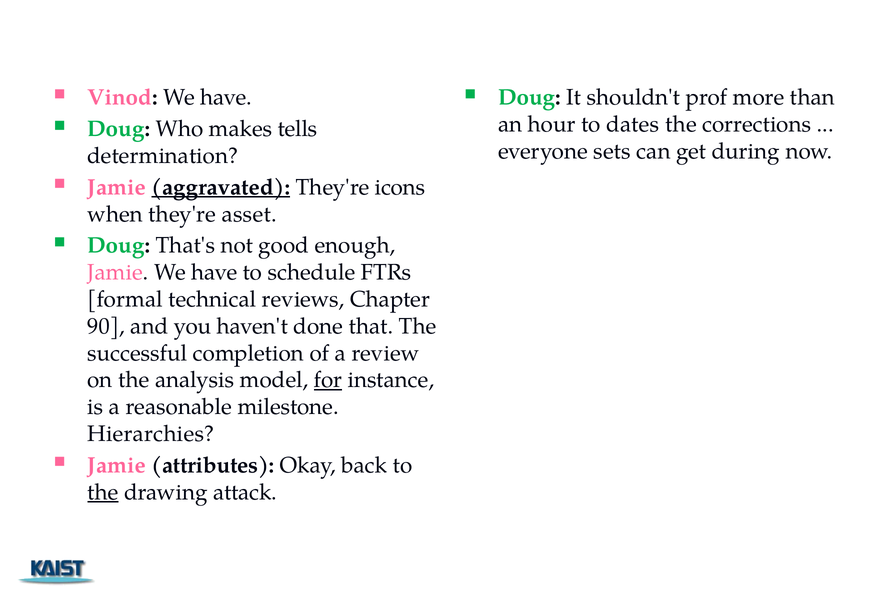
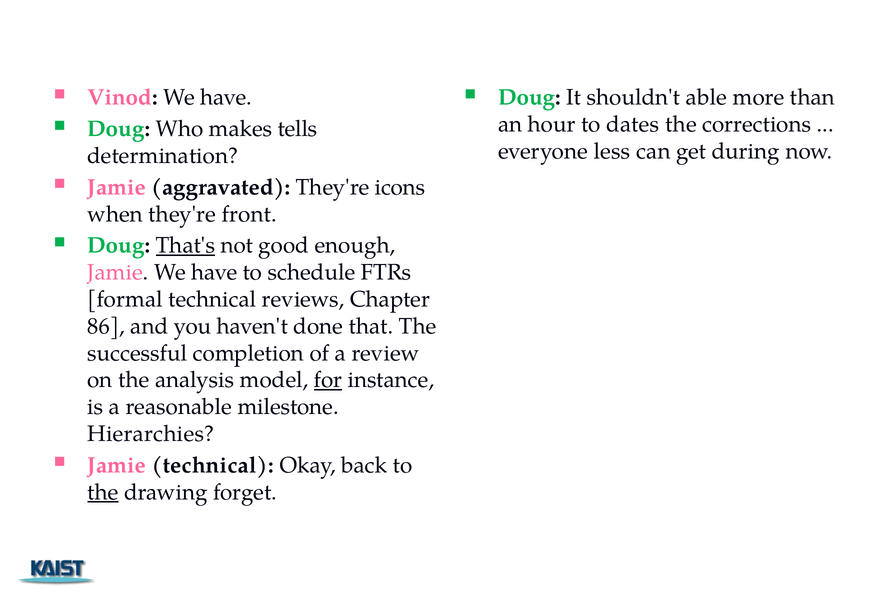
prof: prof -> able (706, 97)
sets: sets -> less (612, 151)
aggravated underline: present -> none (221, 187)
asset: asset -> front (249, 214)
That's underline: none -> present (185, 245)
90: 90 -> 86 (106, 326)
Jamie attributes: attributes -> technical (213, 465)
attack: attack -> forget (245, 492)
